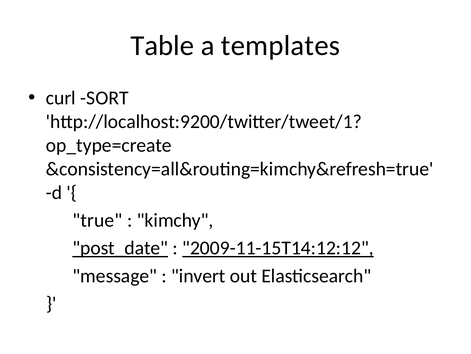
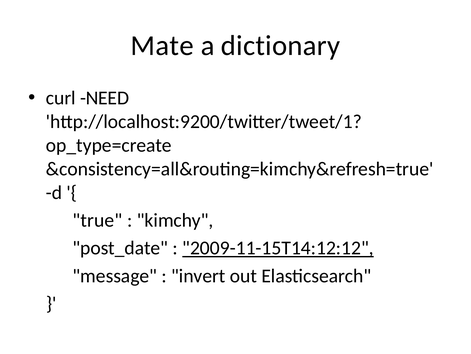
Table: Table -> Mate (162, 46)
templates: templates -> dictionary (281, 46)
SORT: SORT -> NEED (105, 98)
post_date underline: present -> none (120, 248)
